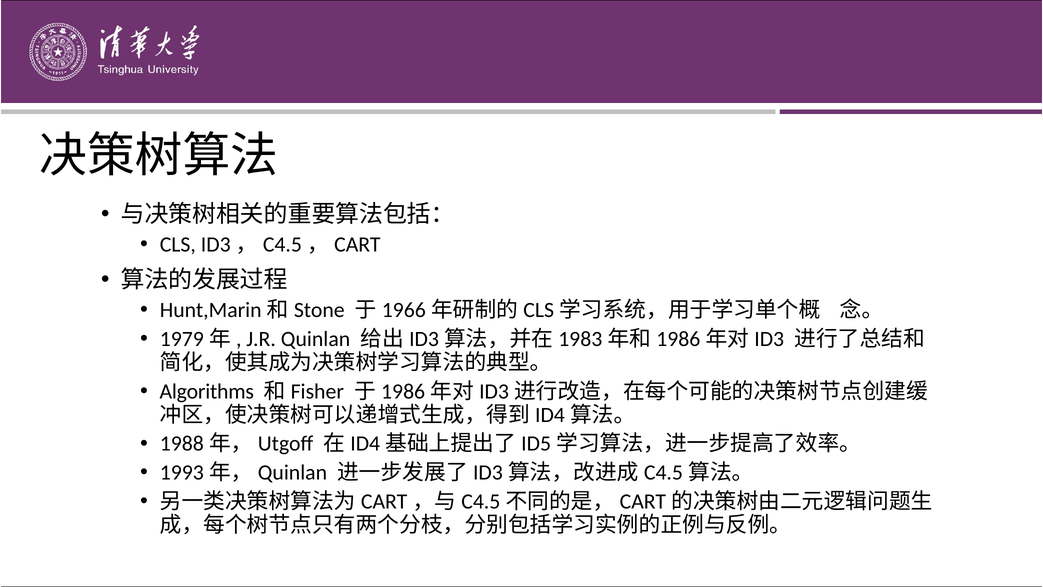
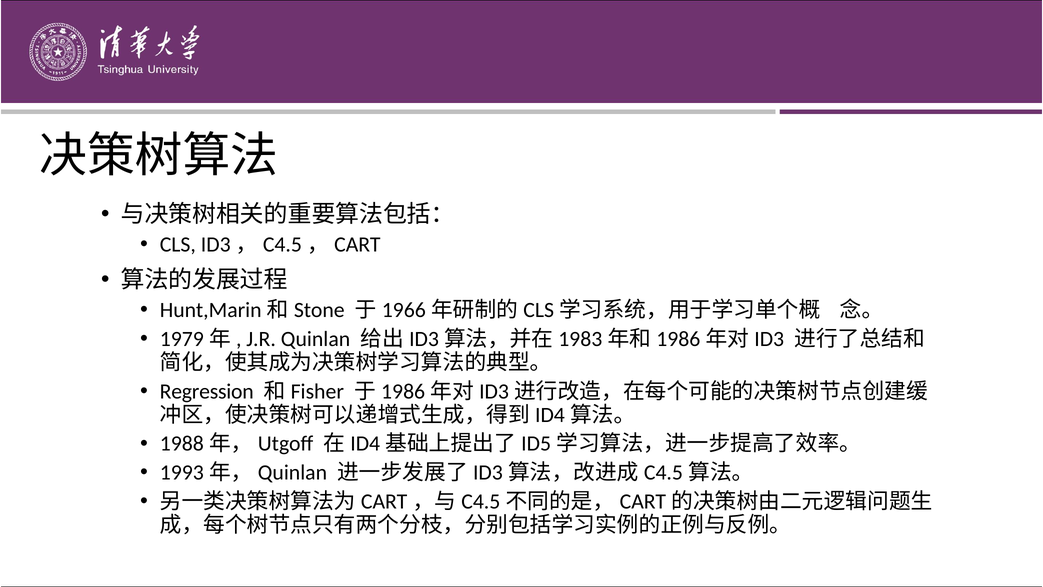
Algorithms: Algorithms -> Regression (207, 391)
